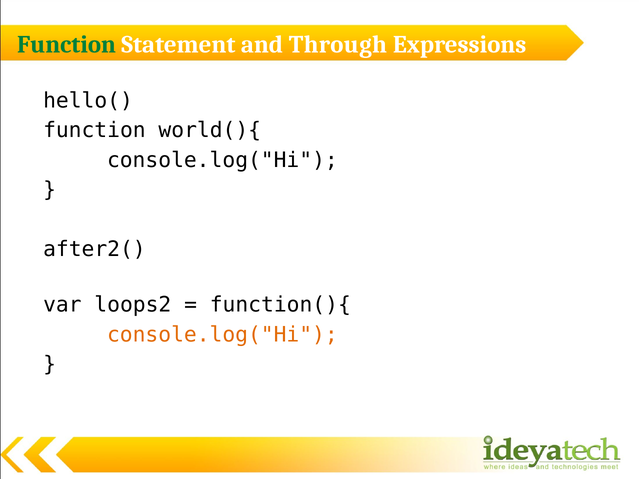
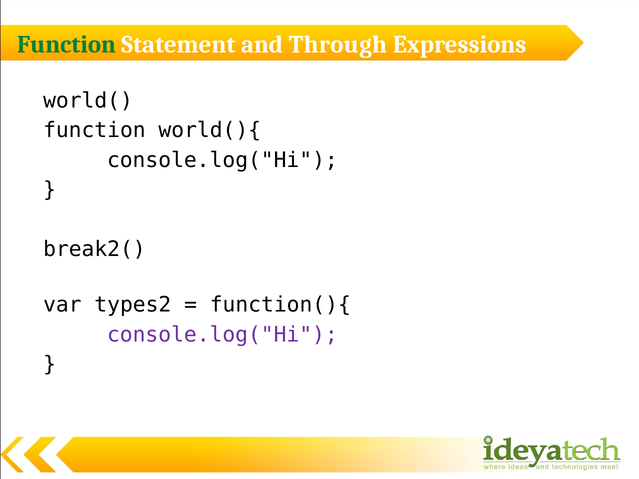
hello(: hello( -> world( (88, 101)
after2(: after2( -> break2( (94, 250)
loops2: loops2 -> types2 (133, 305)
console.log("Hi colour: orange -> purple (222, 335)
